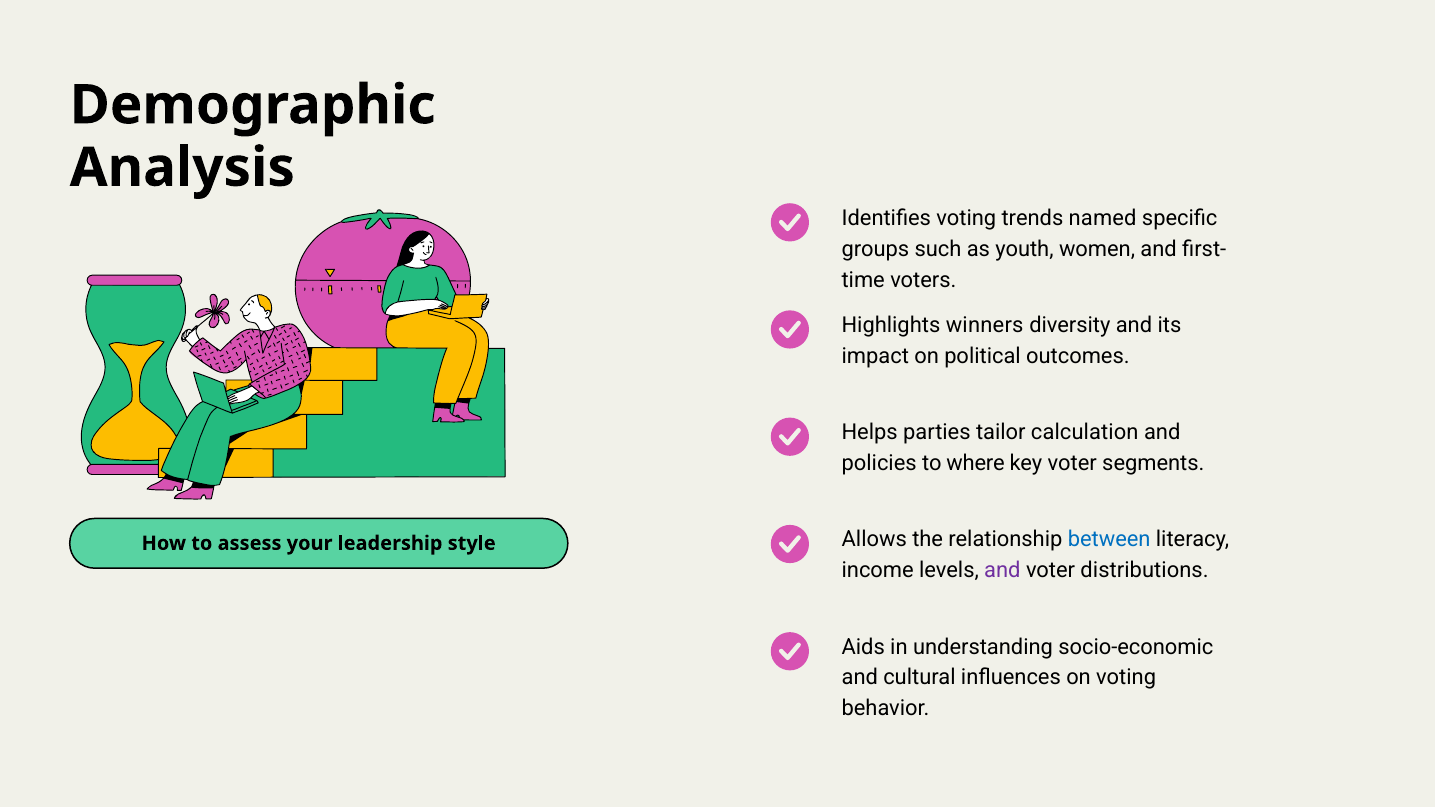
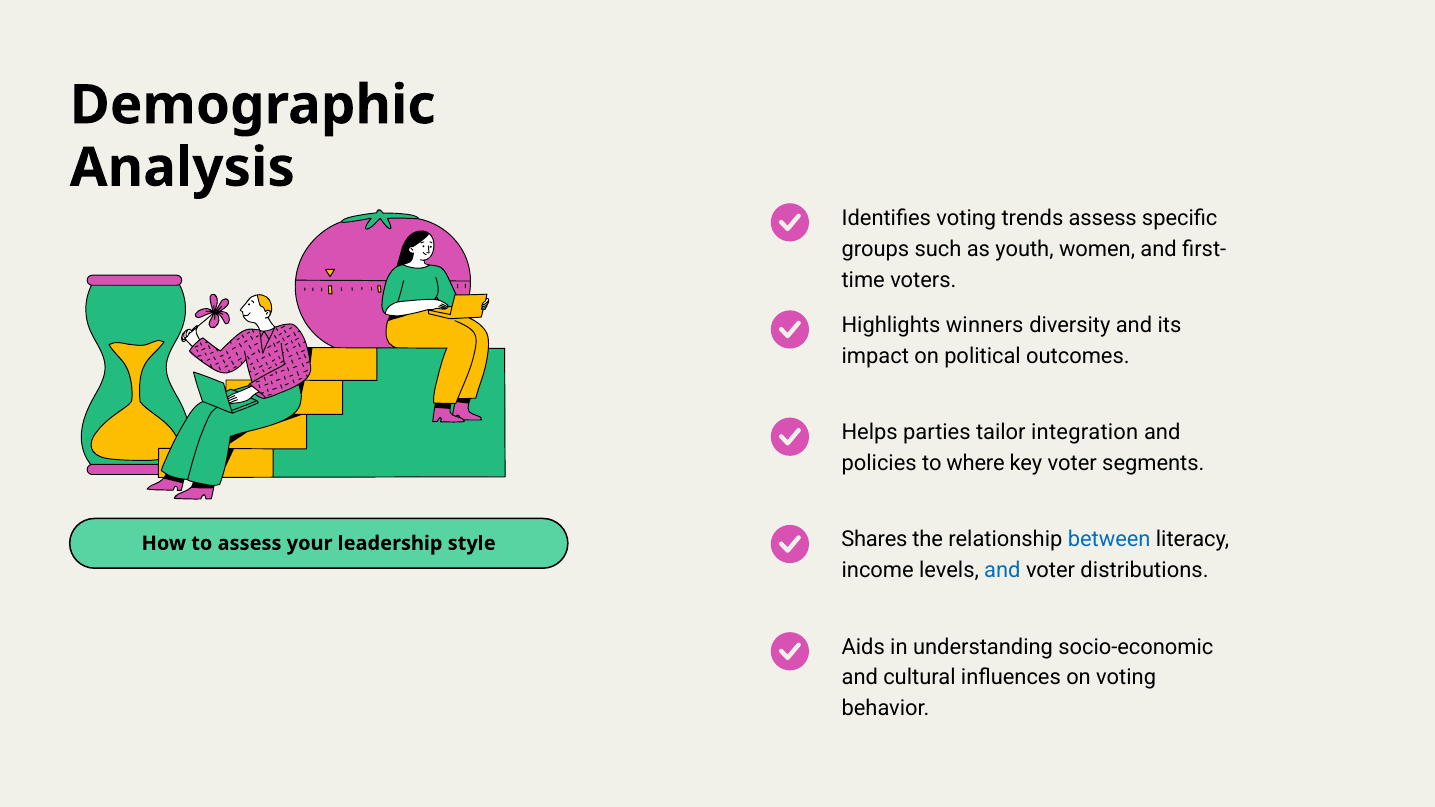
trends named: named -> assess (1103, 218)
calculation: calculation -> integration (1085, 433)
Allows: Allows -> Shares (874, 540)
and colour: purple -> blue (1002, 571)
